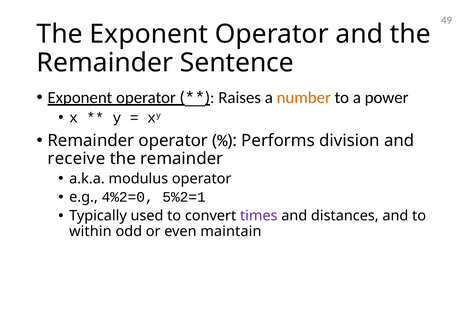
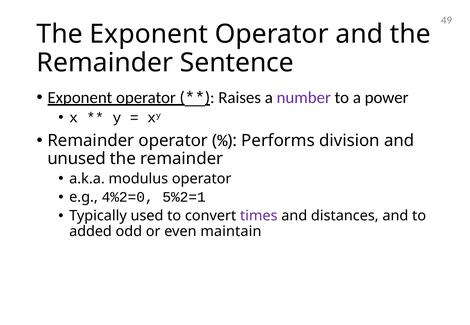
number colour: orange -> purple (304, 98)
receive: receive -> unused (77, 159)
within: within -> added (91, 232)
